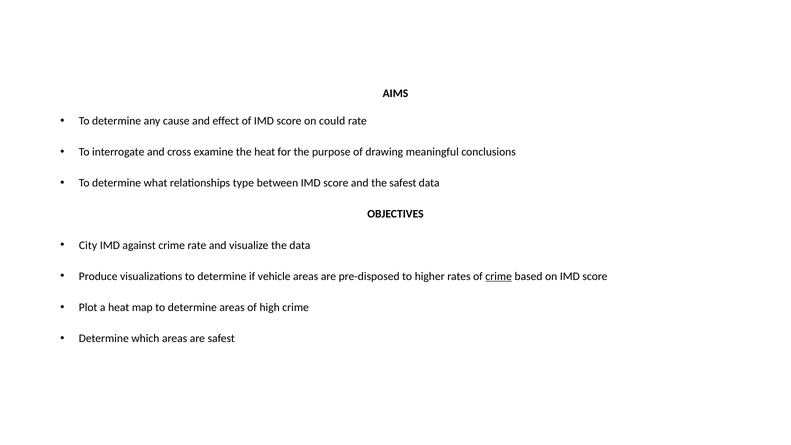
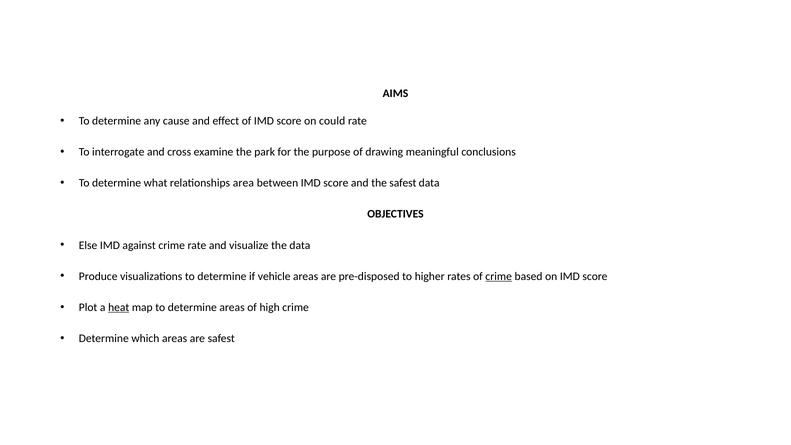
the heat: heat -> park (265, 152)
type: type -> area (243, 183)
City: City -> Else (88, 245)
heat underline: none -> present (119, 307)
